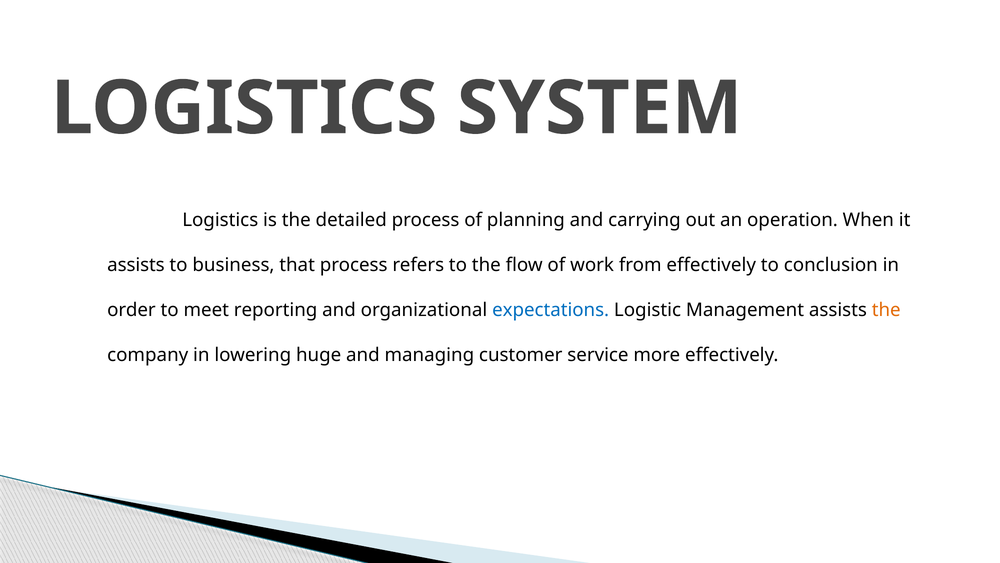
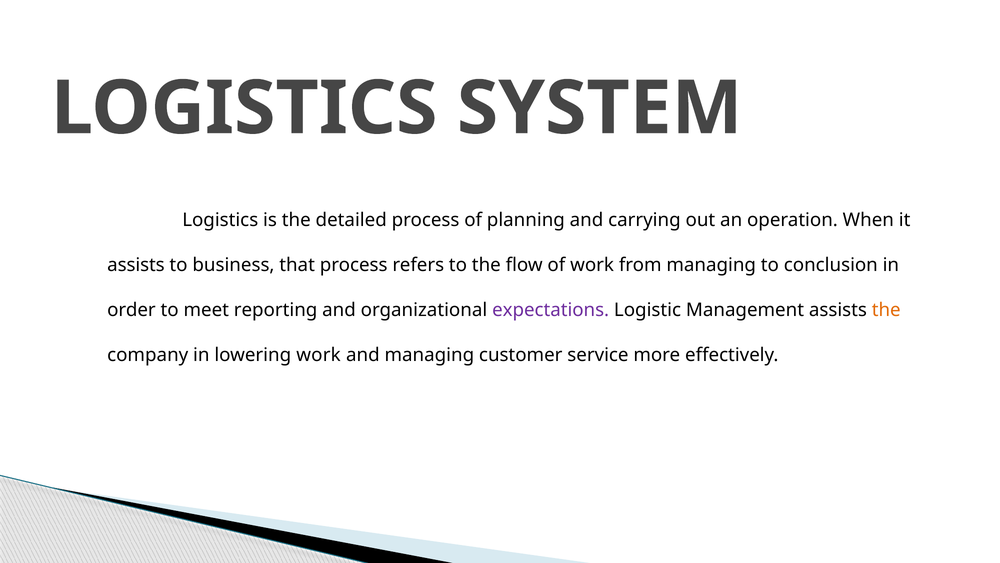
from effectively: effectively -> managing (711, 265)
expectations colour: blue -> purple (551, 310)
lowering huge: huge -> work (319, 355)
